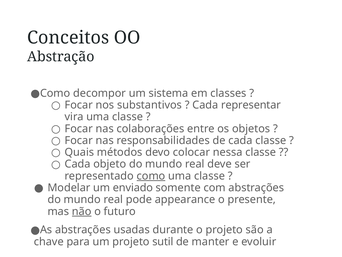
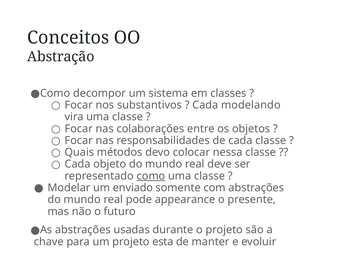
representar: representar -> modelando (251, 105)
não underline: present -> none (82, 211)
sutil: sutil -> esta (163, 241)
